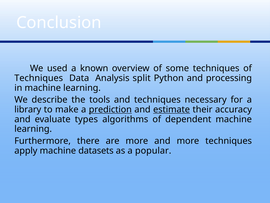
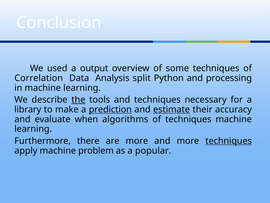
known: known -> output (94, 68)
Techniques: Techniques -> Correlation (39, 78)
the underline: none -> present (78, 100)
types: types -> when (86, 119)
of dependent: dependent -> techniques (188, 119)
techniques underline: none -> present (229, 141)
datasets: datasets -> problem (96, 150)
